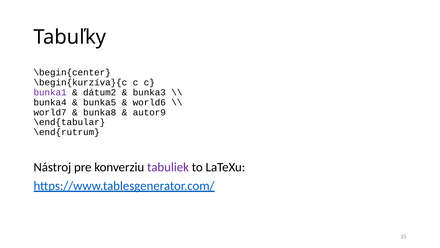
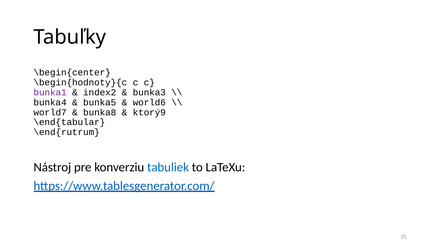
\begin{kurzíva}{c: \begin{kurzíva}{c -> \begin{hodnoty}{c (80, 82)
dátum2: dátum2 -> index2 (100, 92)
autor9: autor9 -> ktorý9 (149, 112)
tabuliek colour: purple -> blue (168, 167)
